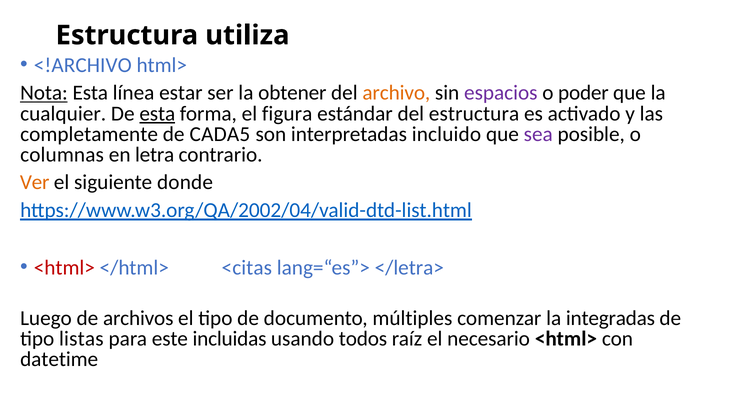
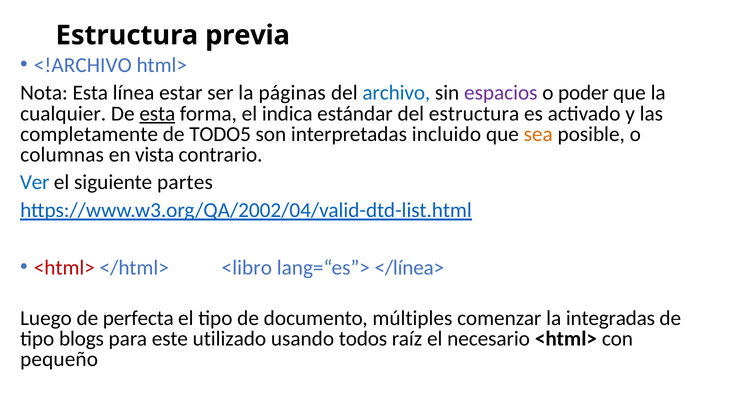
utiliza: utiliza -> previa (248, 35)
Nota underline: present -> none (44, 93)
obtener: obtener -> páginas (292, 93)
archivo colour: orange -> blue (396, 93)
figura: figura -> indica (287, 114)
CADA5: CADA5 -> TODO5 (220, 134)
sea colour: purple -> orange (538, 134)
letra: letra -> vista (155, 155)
Ver colour: orange -> blue (35, 182)
donde: donde -> partes (185, 182)
<citas: <citas -> <libro (247, 268)
</letra>: </letra> -> </línea> (409, 268)
archivos: archivos -> perfecta (138, 318)
listas: listas -> blogs (81, 339)
incluidas: incluidas -> utilizado (229, 339)
datetime: datetime -> pequeño (59, 359)
